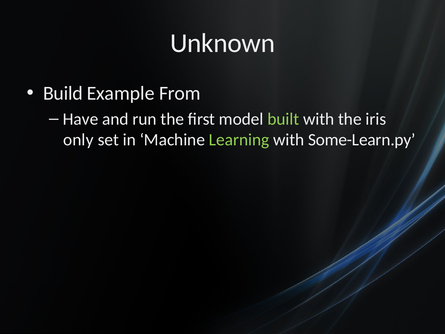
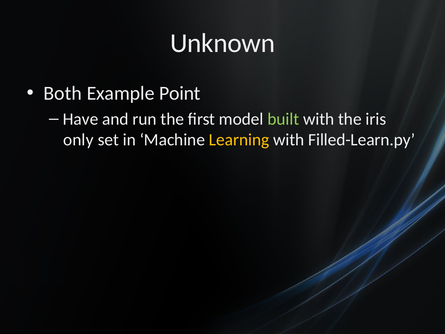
Build: Build -> Both (63, 93)
From: From -> Point (180, 93)
Learning colour: light green -> yellow (239, 140)
Some-Learn.py: Some-Learn.py -> Filled-Learn.py (362, 140)
